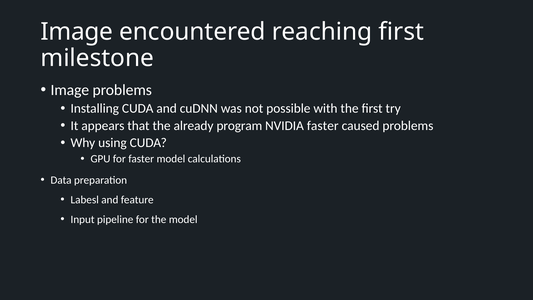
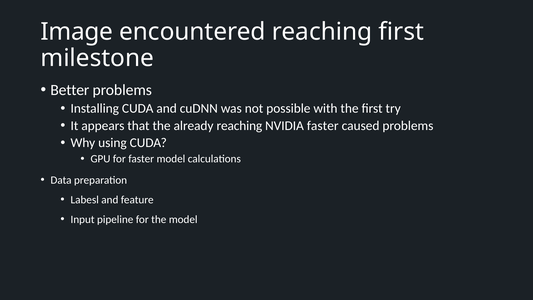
Image: Image -> Better (70, 90)
already program: program -> reaching (239, 126)
